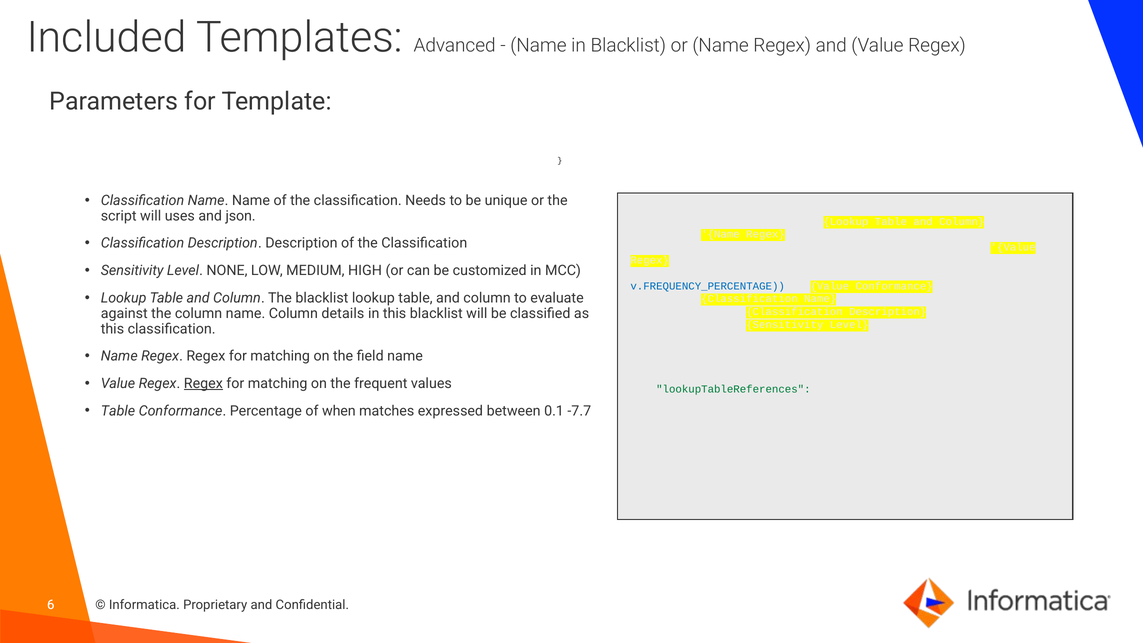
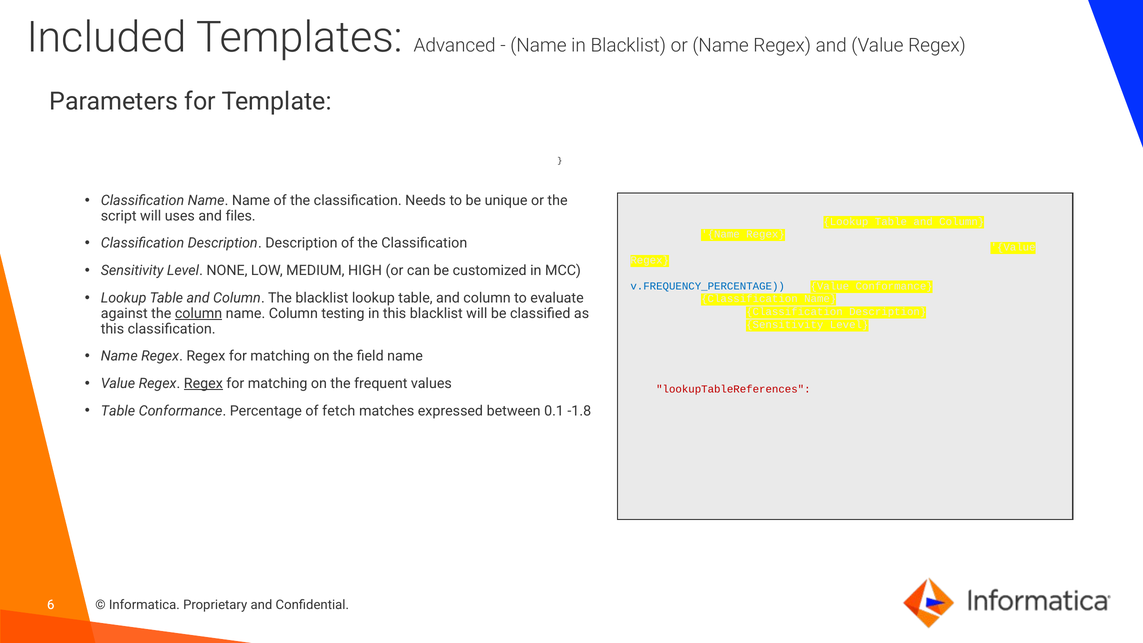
json: json -> files (241, 216)
column underline: none -> present (199, 313)
details: details -> testing (343, 313)
lookupTableReferences colour: green -> red (733, 389)
when: when -> fetch (339, 411)
-7.7: -7.7 -> -1.8 (579, 411)
